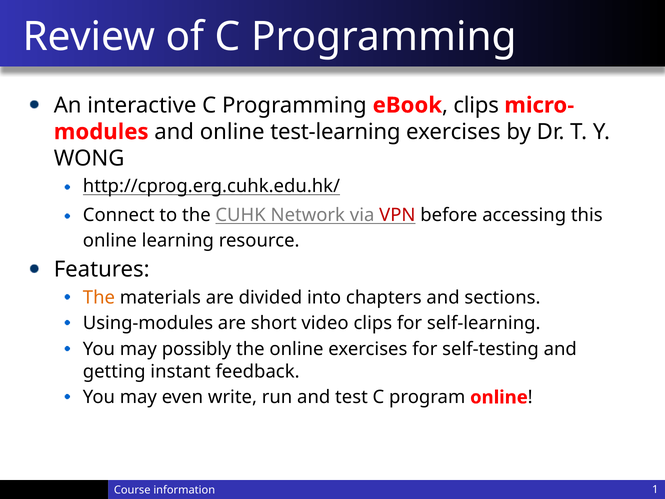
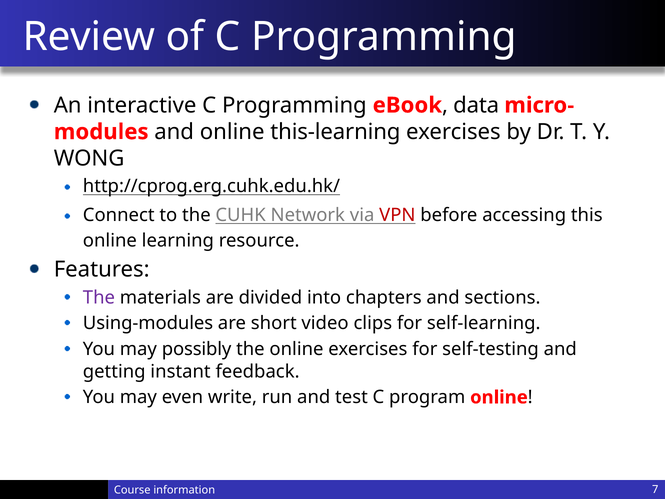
clips: clips -> data (476, 105)
test-learning: test-learning -> this-learning (335, 132)
The colour: orange -> purple (99, 297)
1: 1 -> 7 (655, 489)
